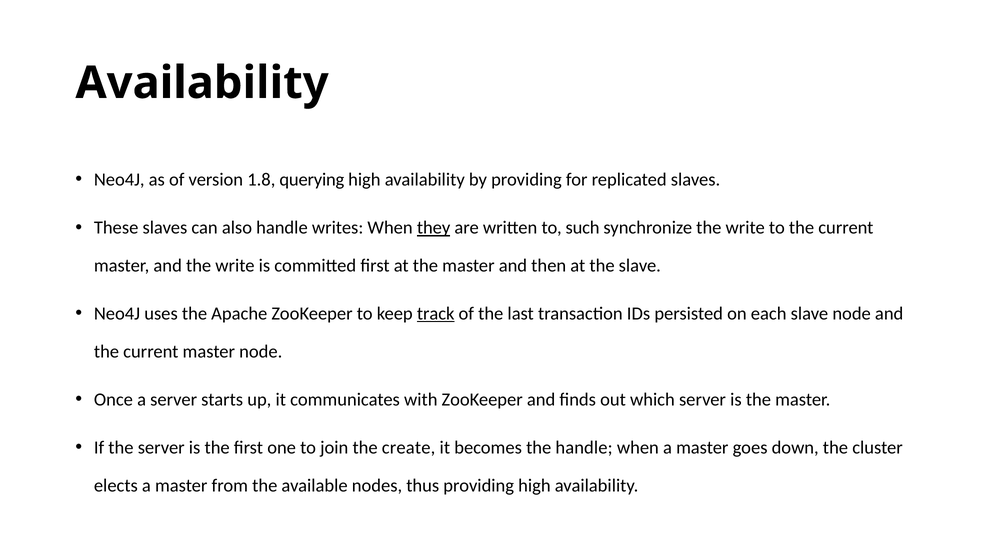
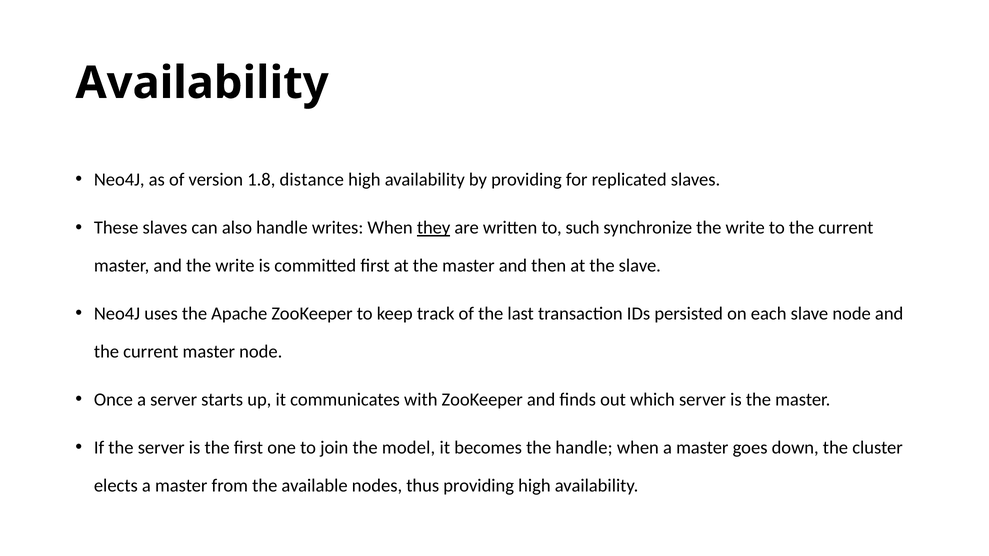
querying: querying -> distance (312, 180)
track underline: present -> none (436, 314)
create: create -> model (409, 448)
